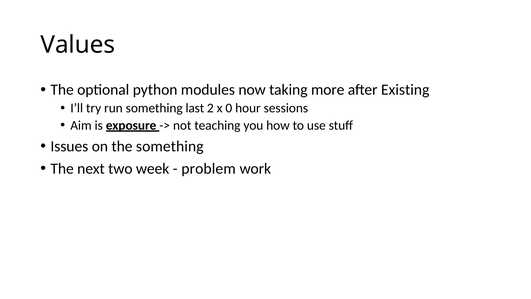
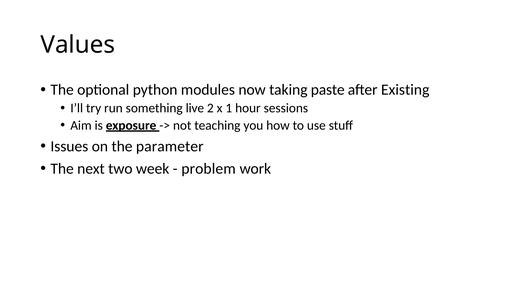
more: more -> paste (328, 90)
last: last -> live (195, 108)
0: 0 -> 1 (229, 108)
the something: something -> parameter (170, 146)
